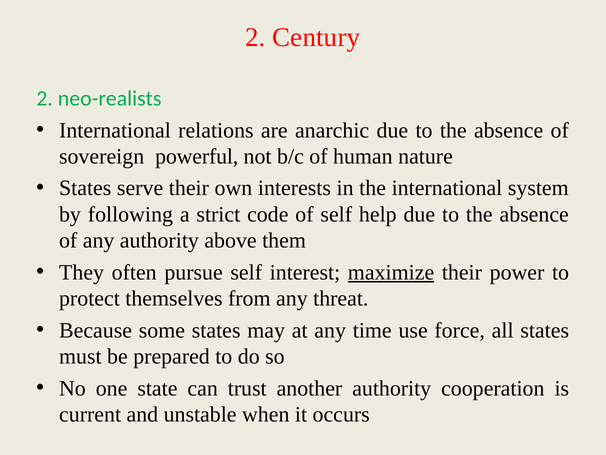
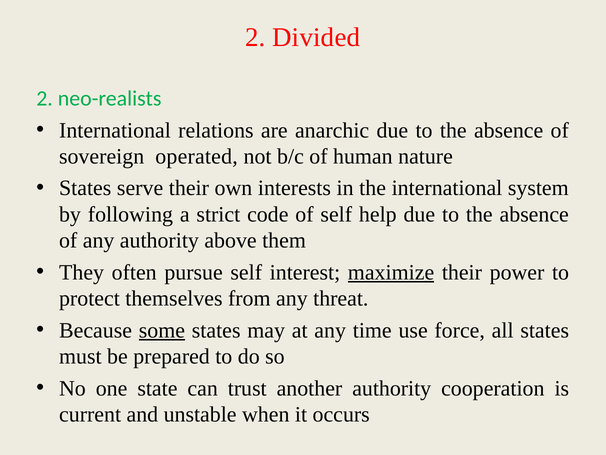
Century: Century -> Divided (316, 37)
powerful: powerful -> operated (197, 156)
some underline: none -> present (162, 330)
